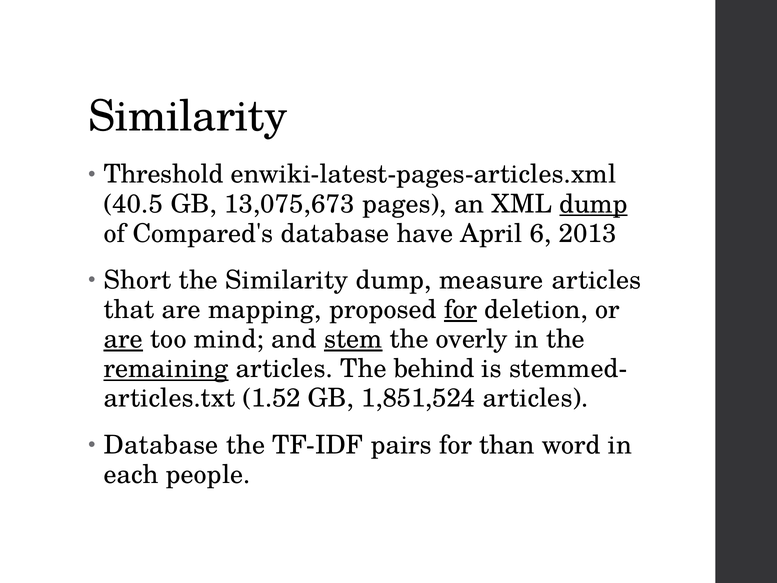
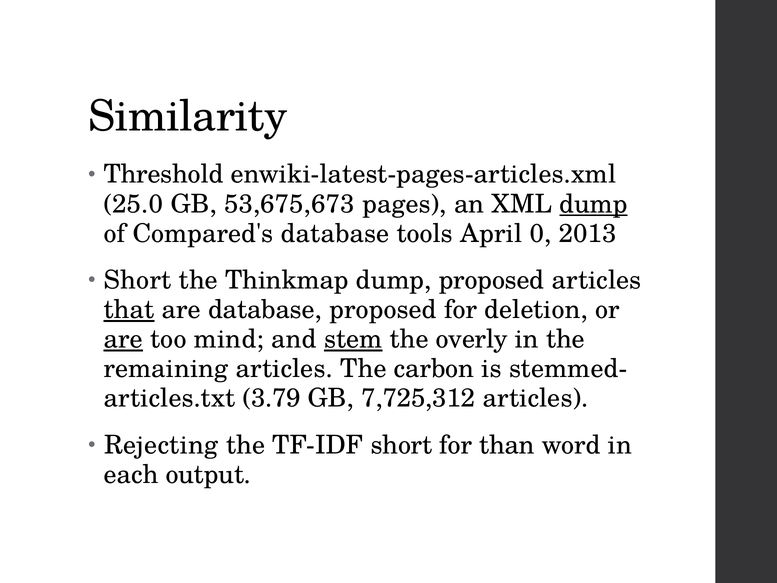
40.5: 40.5 -> 25.0 (133, 204)
13,075,673: 13,075,673 -> 53,675,673 (289, 204)
have: have -> tools (425, 233)
6: 6 -> 0 (540, 233)
the Similarity: Similarity -> Thinkmap (287, 280)
dump measure: measure -> proposed (492, 280)
that underline: none -> present (129, 310)
are mapping: mapping -> database (265, 310)
for underline: present -> none (461, 310)
remaining underline: present -> none (166, 369)
behind: behind -> carbon (434, 369)
1.52: 1.52 -> 3.79 (272, 398)
1,851,524: 1,851,524 -> 7,725,312 (418, 398)
Database: Database -> Rejecting (161, 445)
TF-IDF pairs: pairs -> short (401, 445)
people: people -> output (208, 475)
